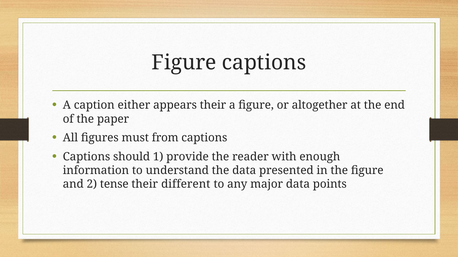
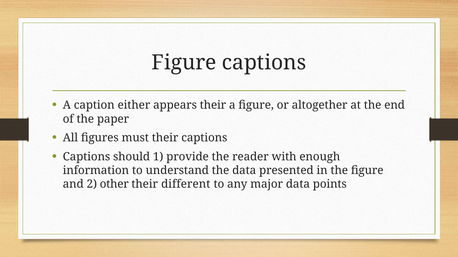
must from: from -> their (165, 138)
tense: tense -> other (114, 184)
